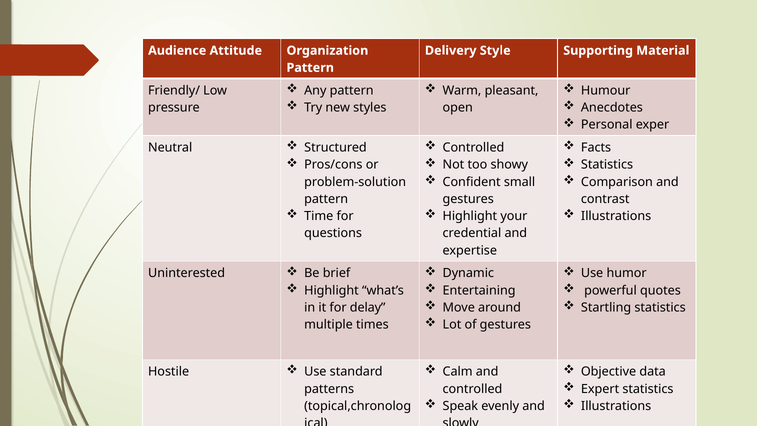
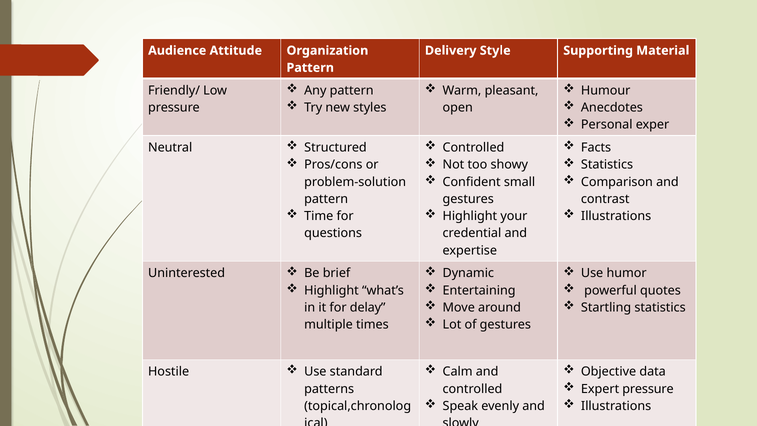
Expert statistics: statistics -> pressure (648, 389)
